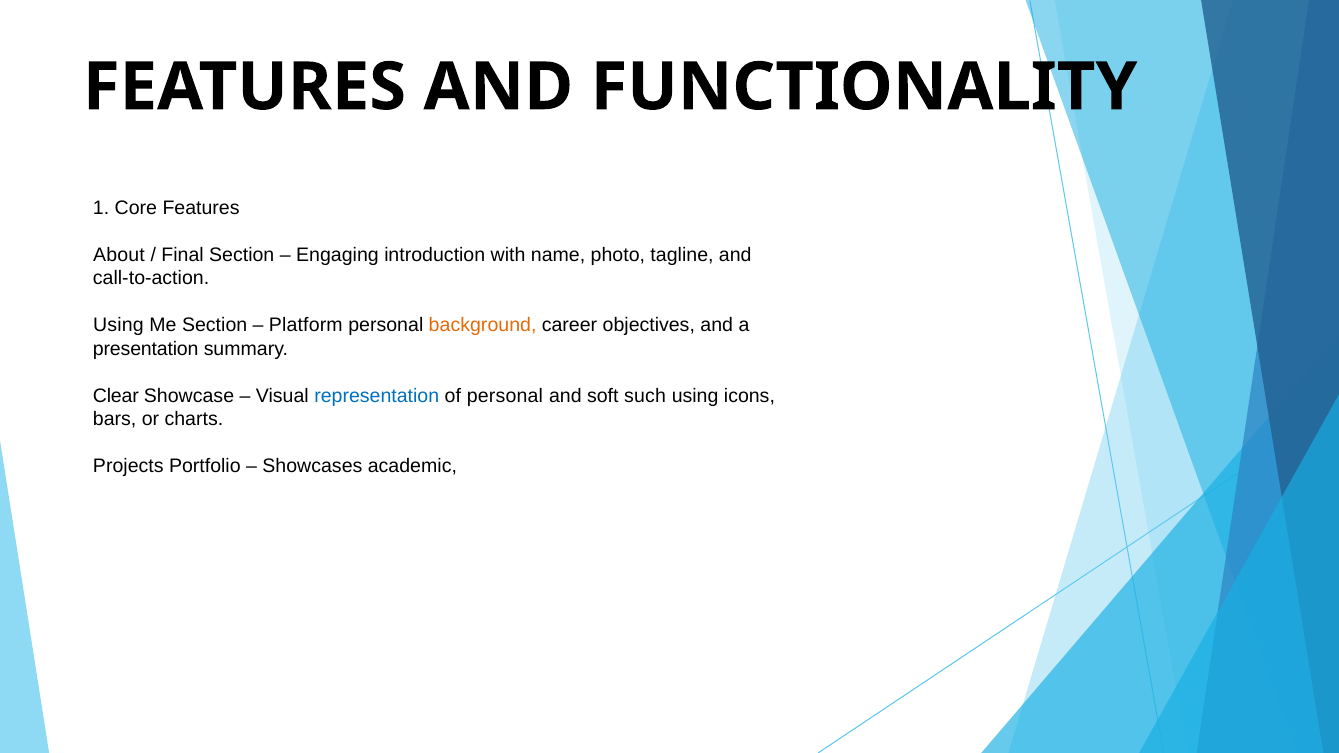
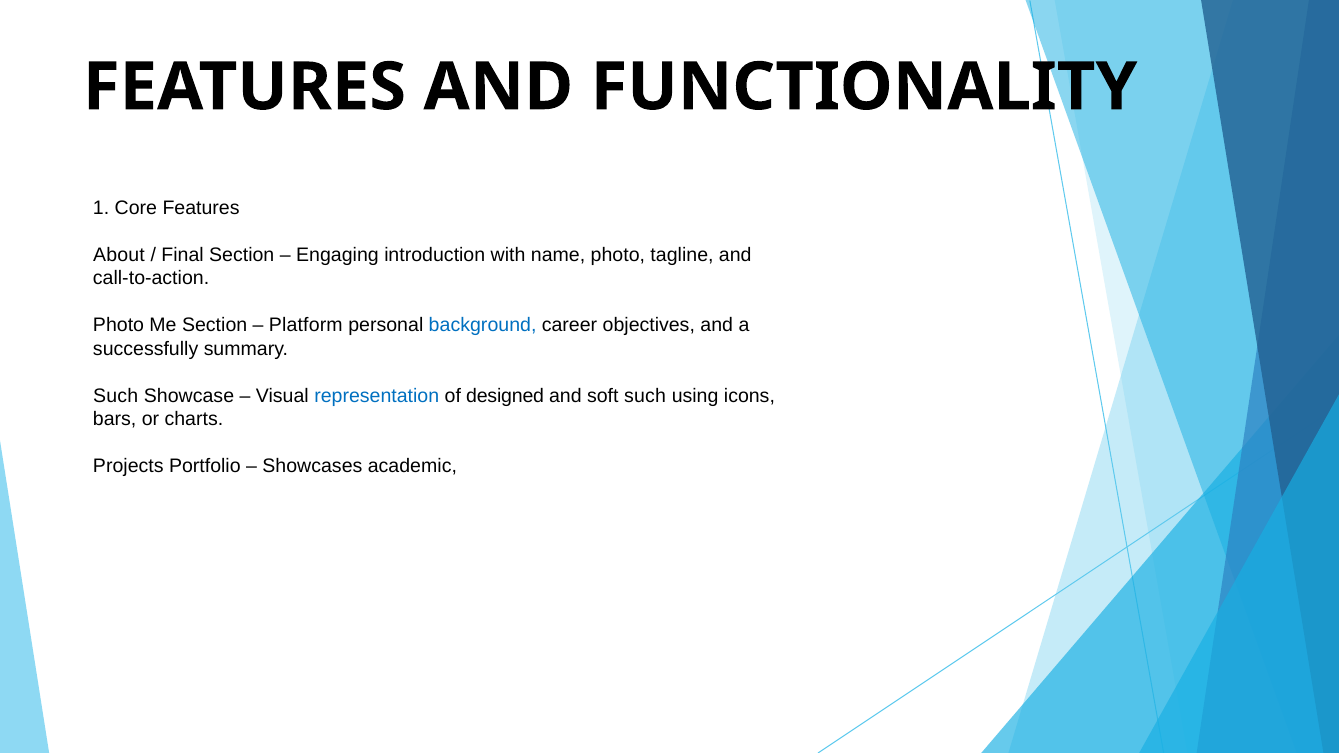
Using: Using -> Photo (119, 326)
background colour: orange -> blue (483, 326)
presentation: presentation -> successfully (146, 349)
Clear: Clear -> Such (116, 396)
of personal: personal -> designed (505, 396)
